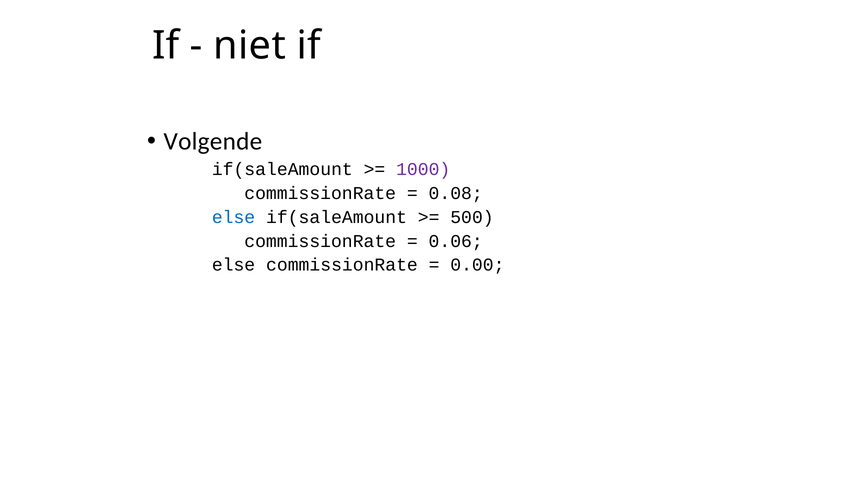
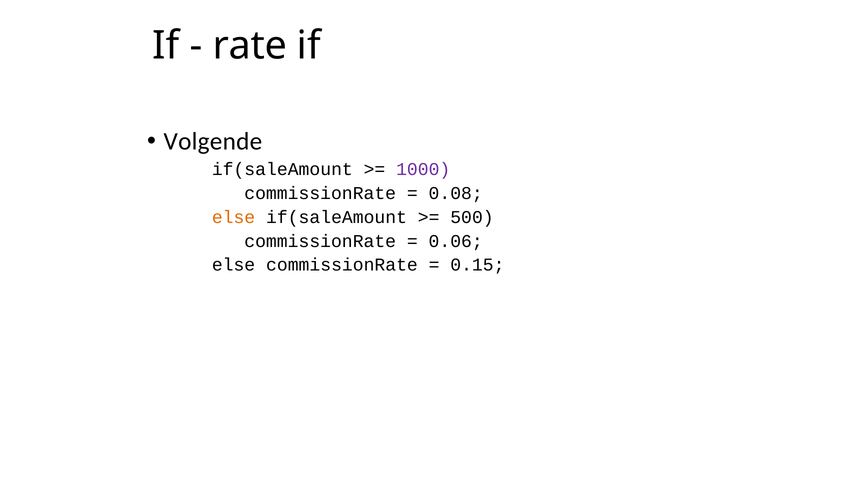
niet: niet -> rate (250, 46)
else colour: blue -> orange (234, 217)
0.00: 0.00 -> 0.15 (477, 265)
